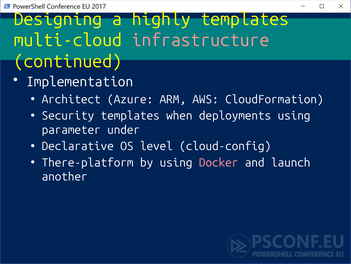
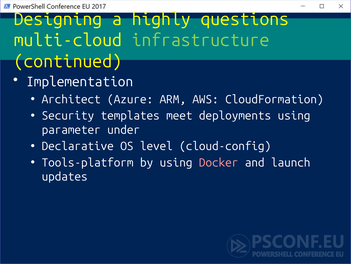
highly templates: templates -> questions (245, 19)
infrastructure colour: pink -> light green (201, 40)
when: when -> meet (179, 116)
There-platform: There-platform -> Tools-platform (88, 162)
another: another -> updates (65, 176)
